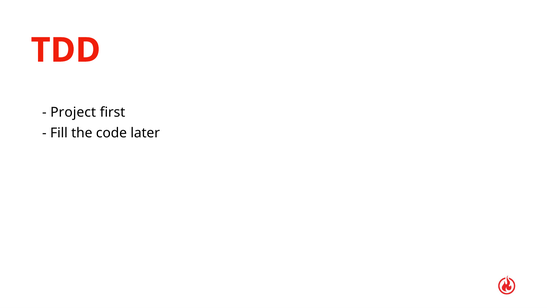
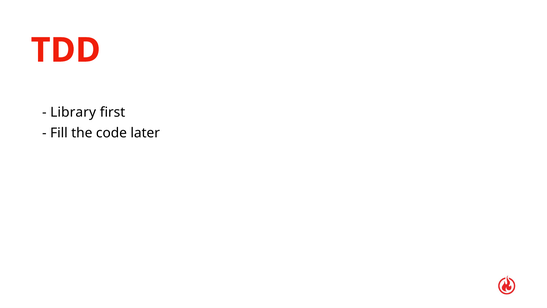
Project: Project -> Library (73, 112)
